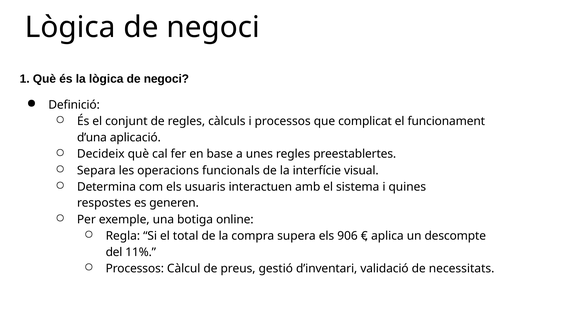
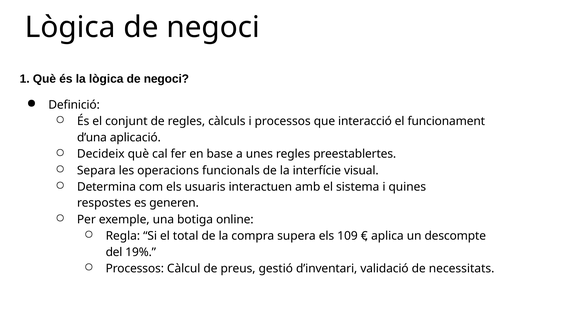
complicat: complicat -> interacció (365, 121)
906: 906 -> 109 (348, 236)
11%: 11% -> 19% (141, 252)
